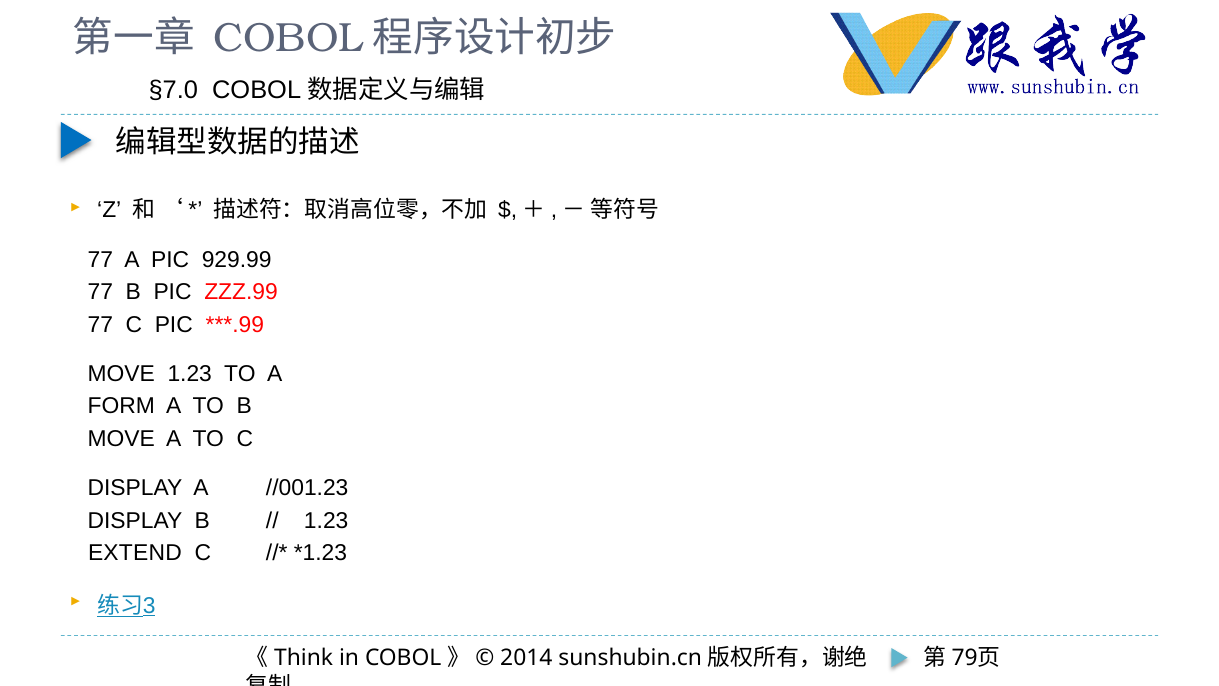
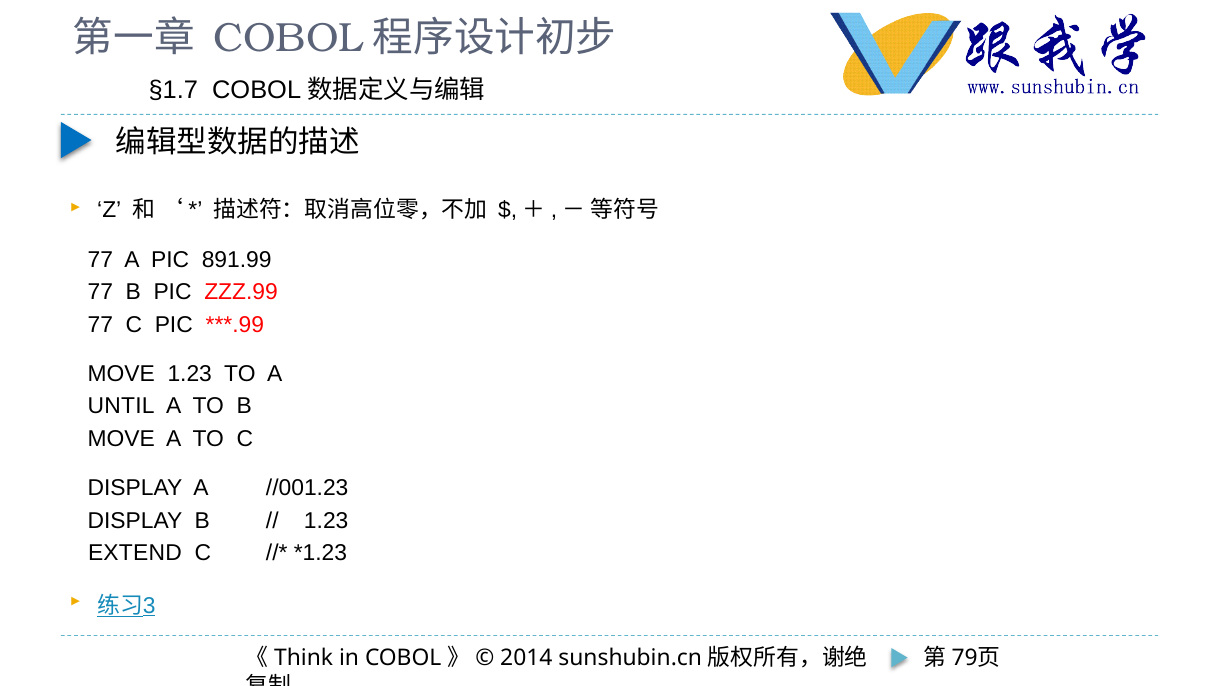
§7.0: §7.0 -> §1.7 (173, 90)
929.99: 929.99 -> 891.99 (237, 260)
FORM: FORM -> UNTIL (121, 406)
